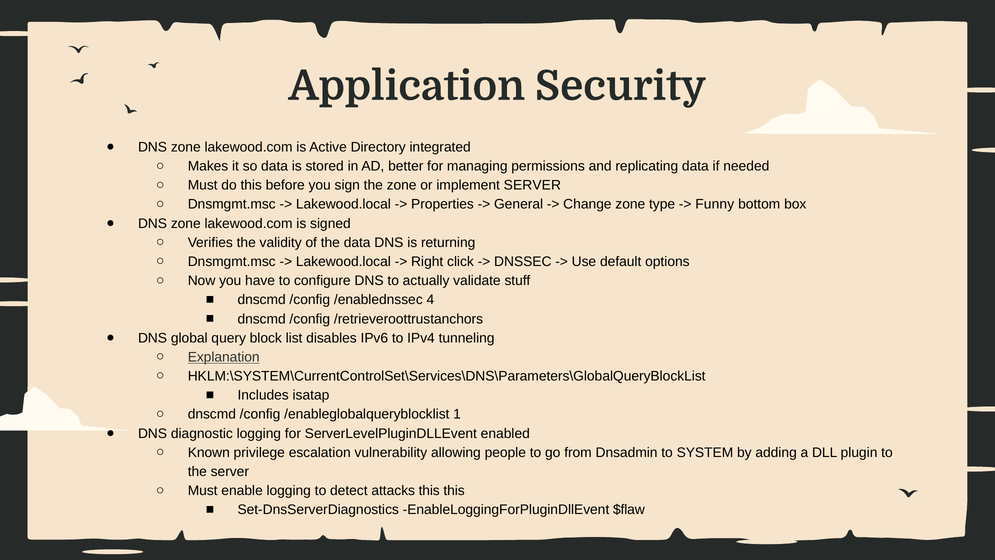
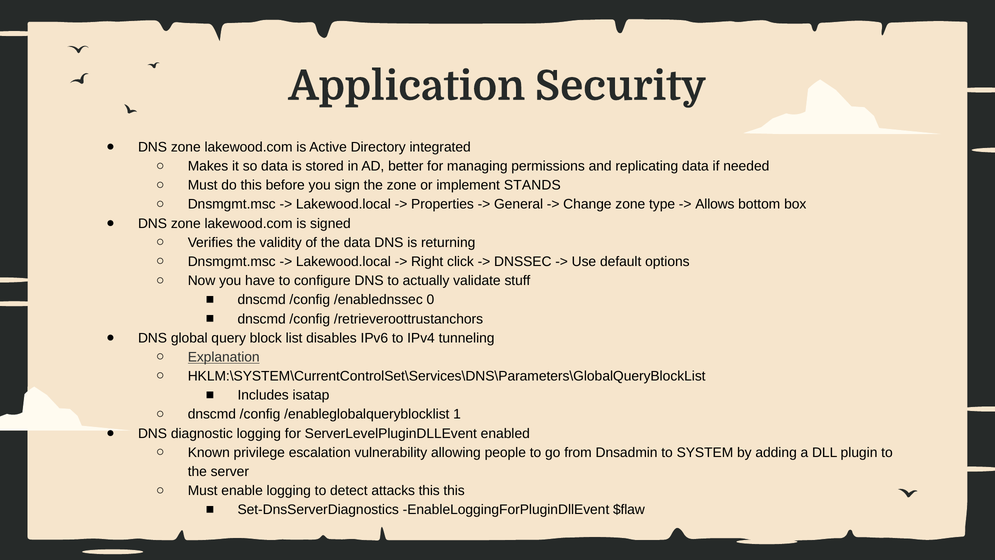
implement SERVER: SERVER -> STANDS (532, 185)
Funny: Funny -> Allows (715, 204)
4: 4 -> 0 (430, 300)
